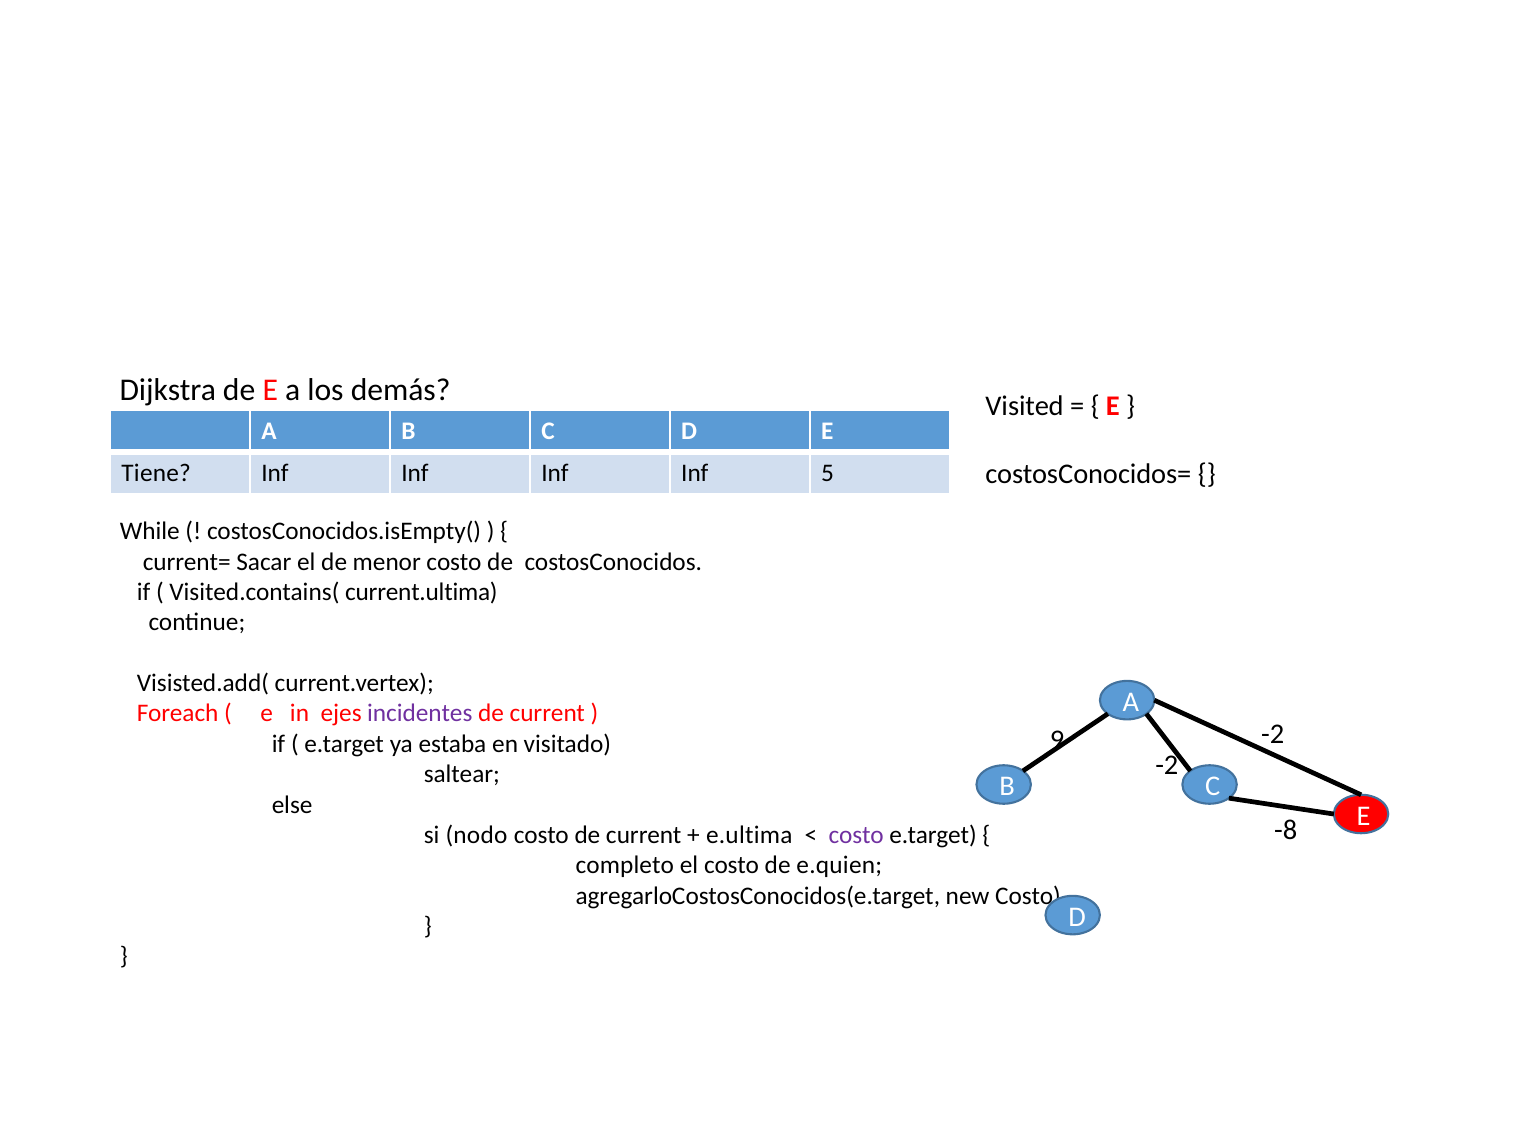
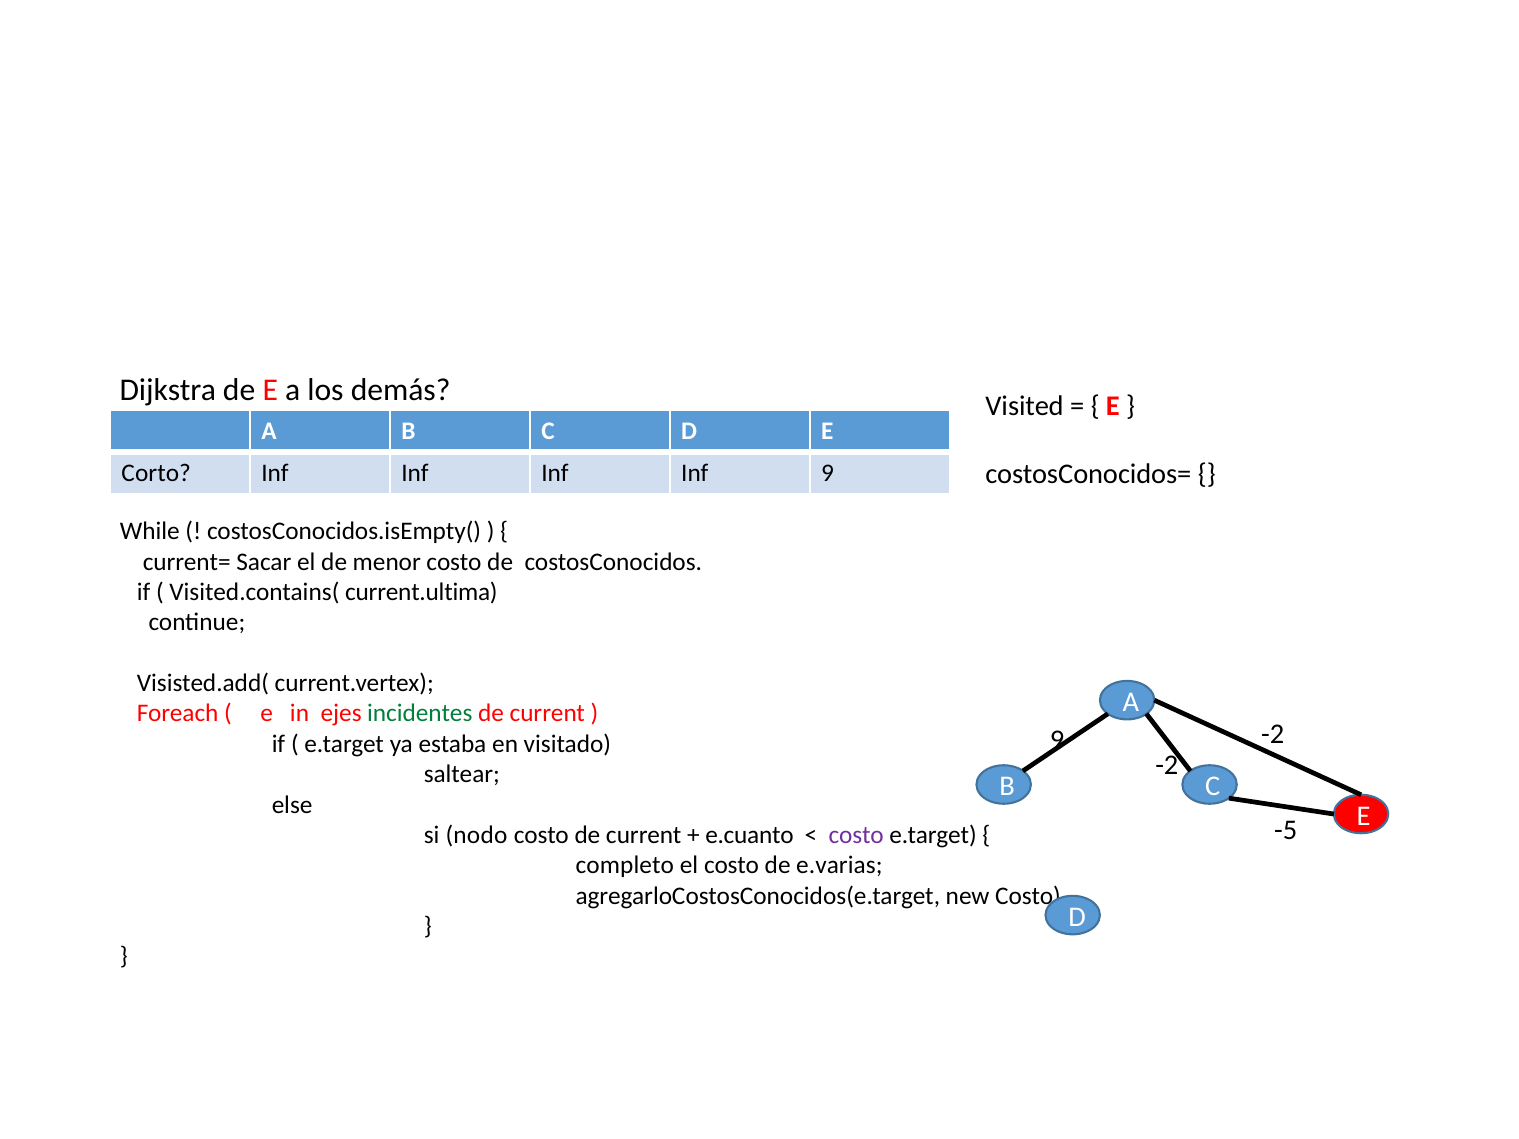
Tiene: Tiene -> Corto (156, 473)
Inf 5: 5 -> 9 (828, 473)
incidentes colour: purple -> green (420, 714)
-8: -8 -> -5 (1286, 831)
e.ultima: e.ultima -> e.cuanto (749, 835)
e.quien: e.quien -> e.varias (839, 866)
